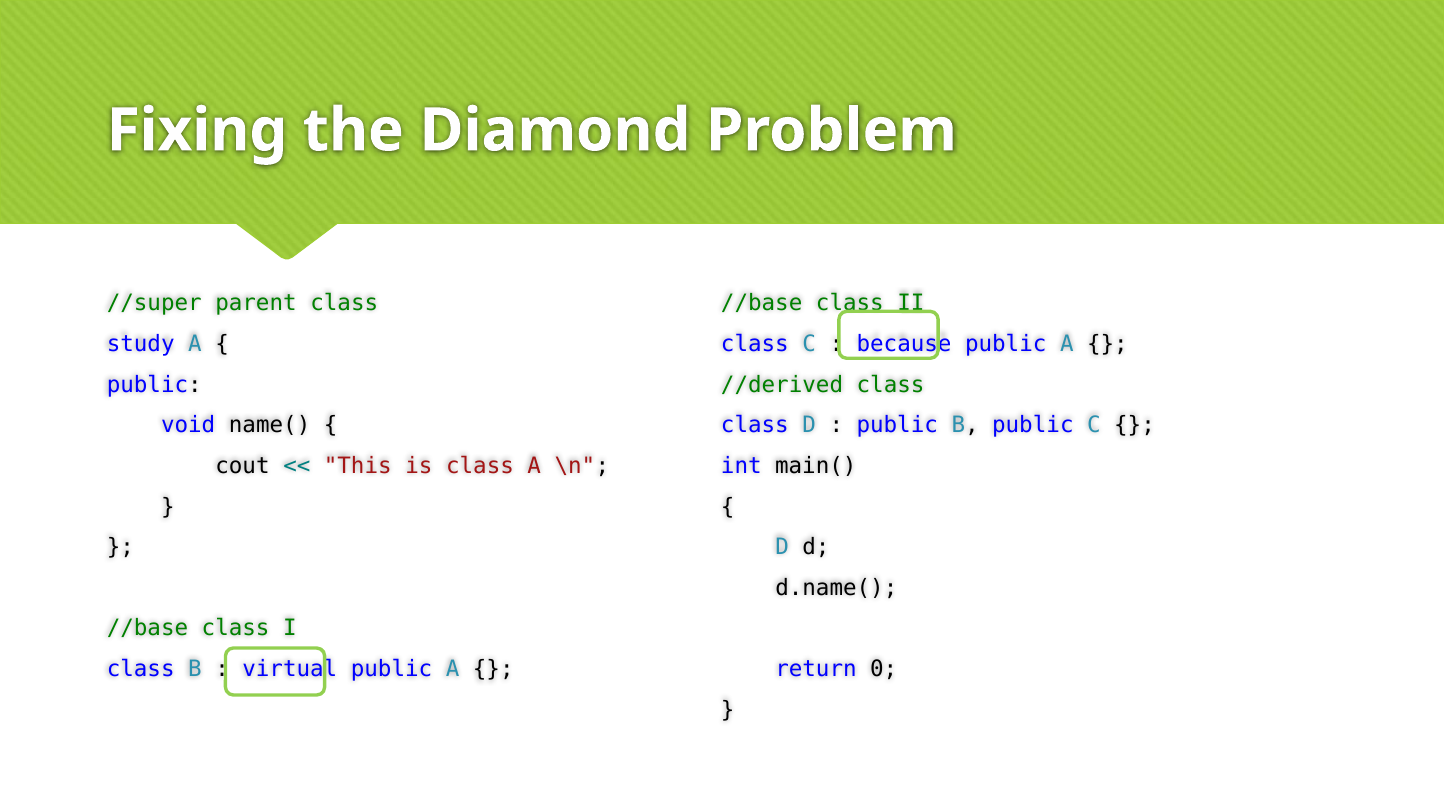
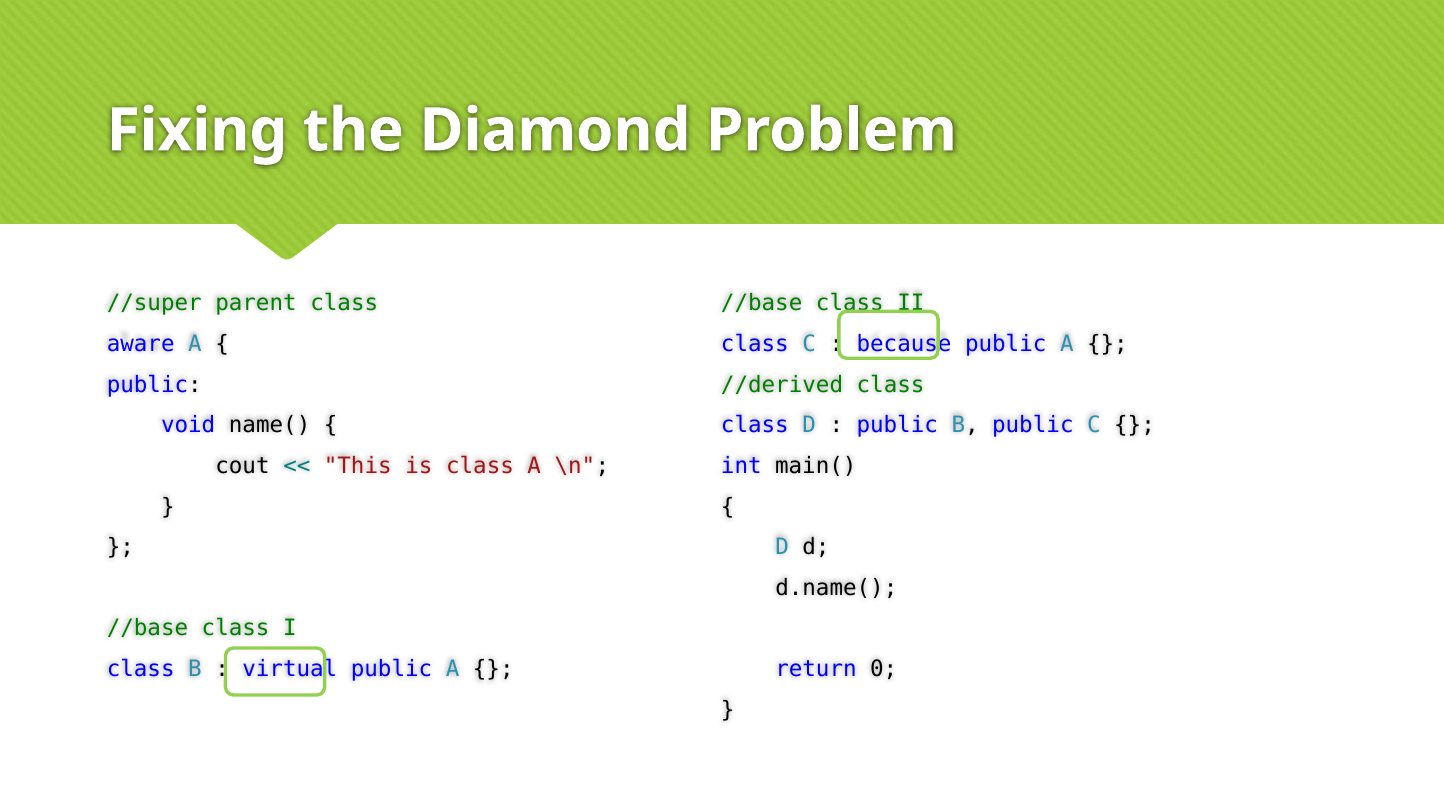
study: study -> aware (141, 344)
